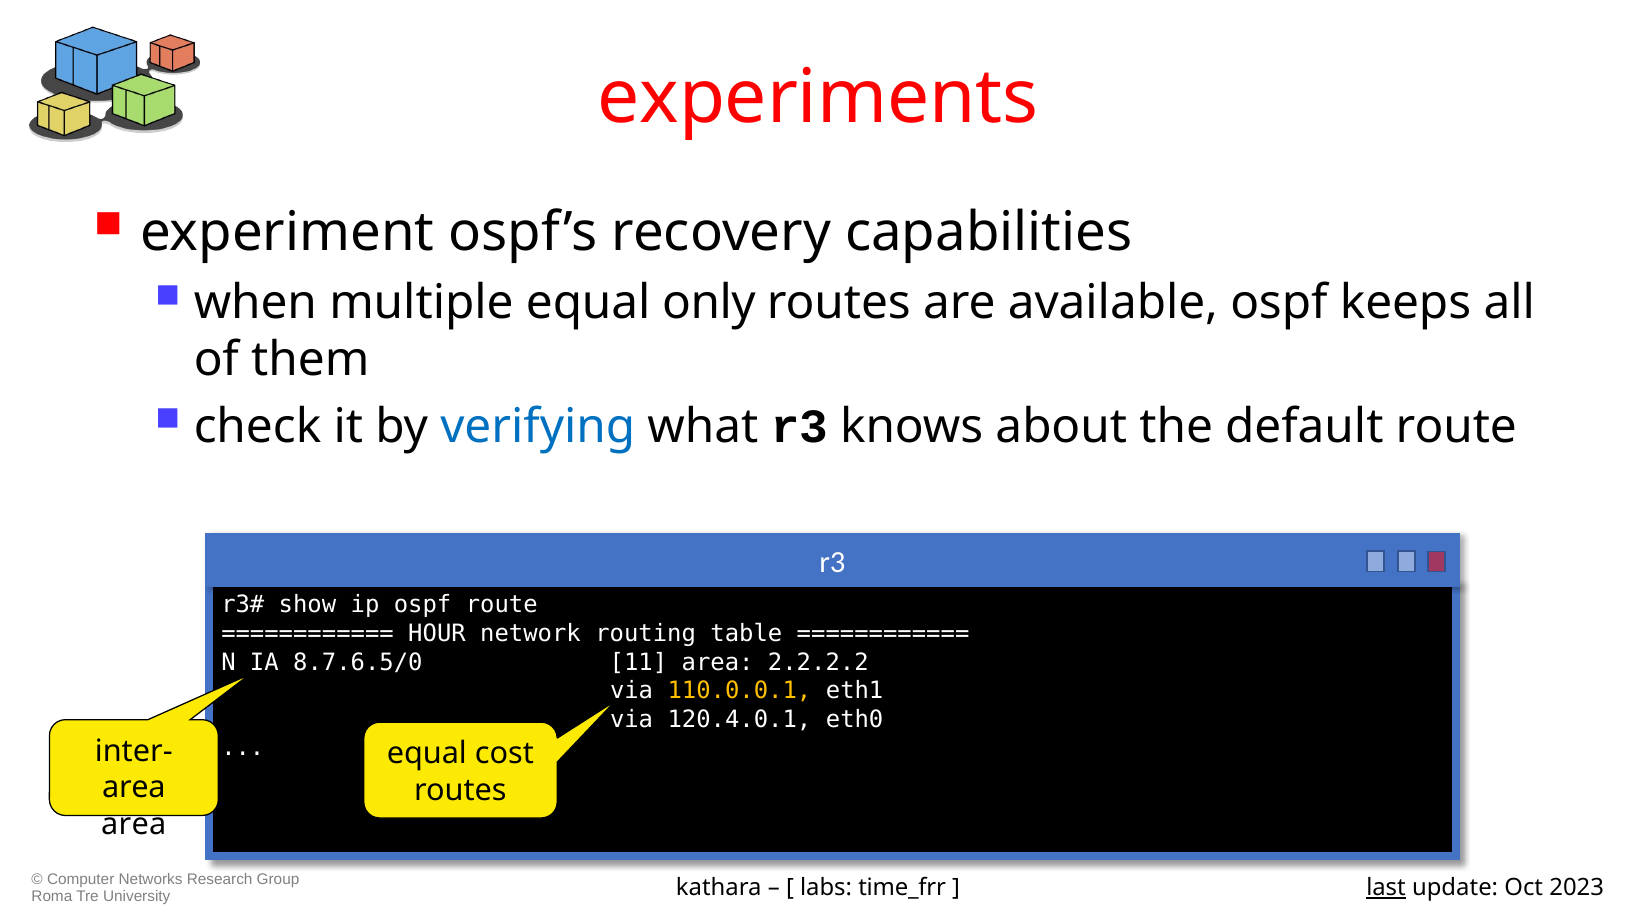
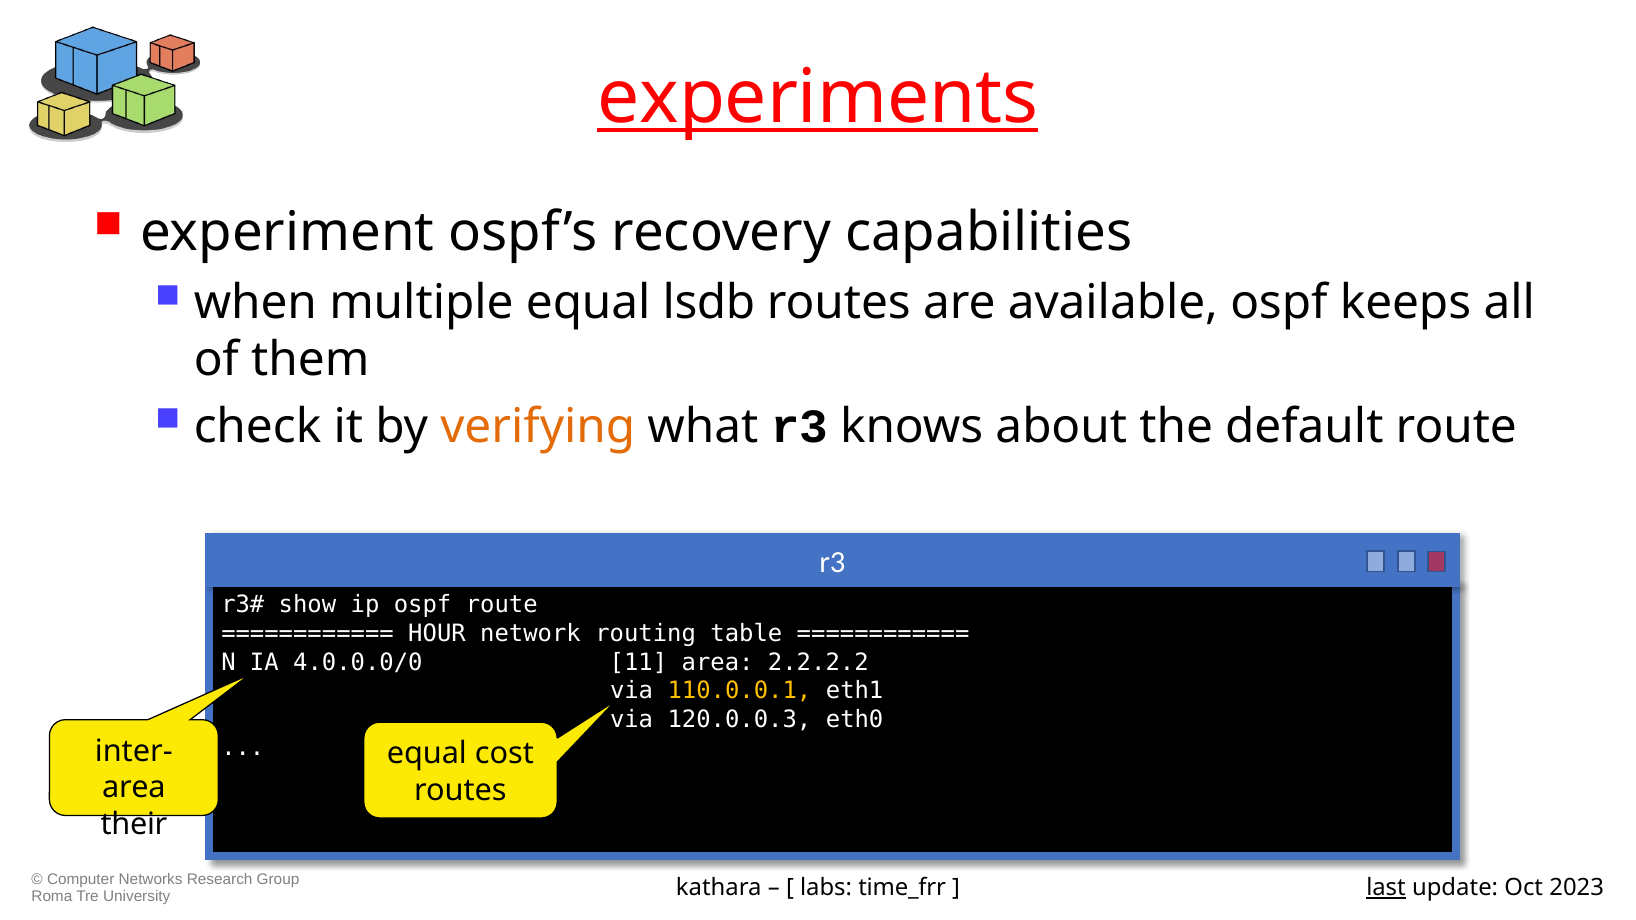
experiments underline: none -> present (818, 98)
only: only -> lsdb (709, 303)
verifying colour: blue -> orange (538, 426)
8.7.6.5/0: 8.7.6.5/0 -> 4.0.0.0/0 (358, 662)
120.4.0.1: 120.4.0.1 -> 120.0.0.3 (739, 720)
area: area -> their (134, 825)
